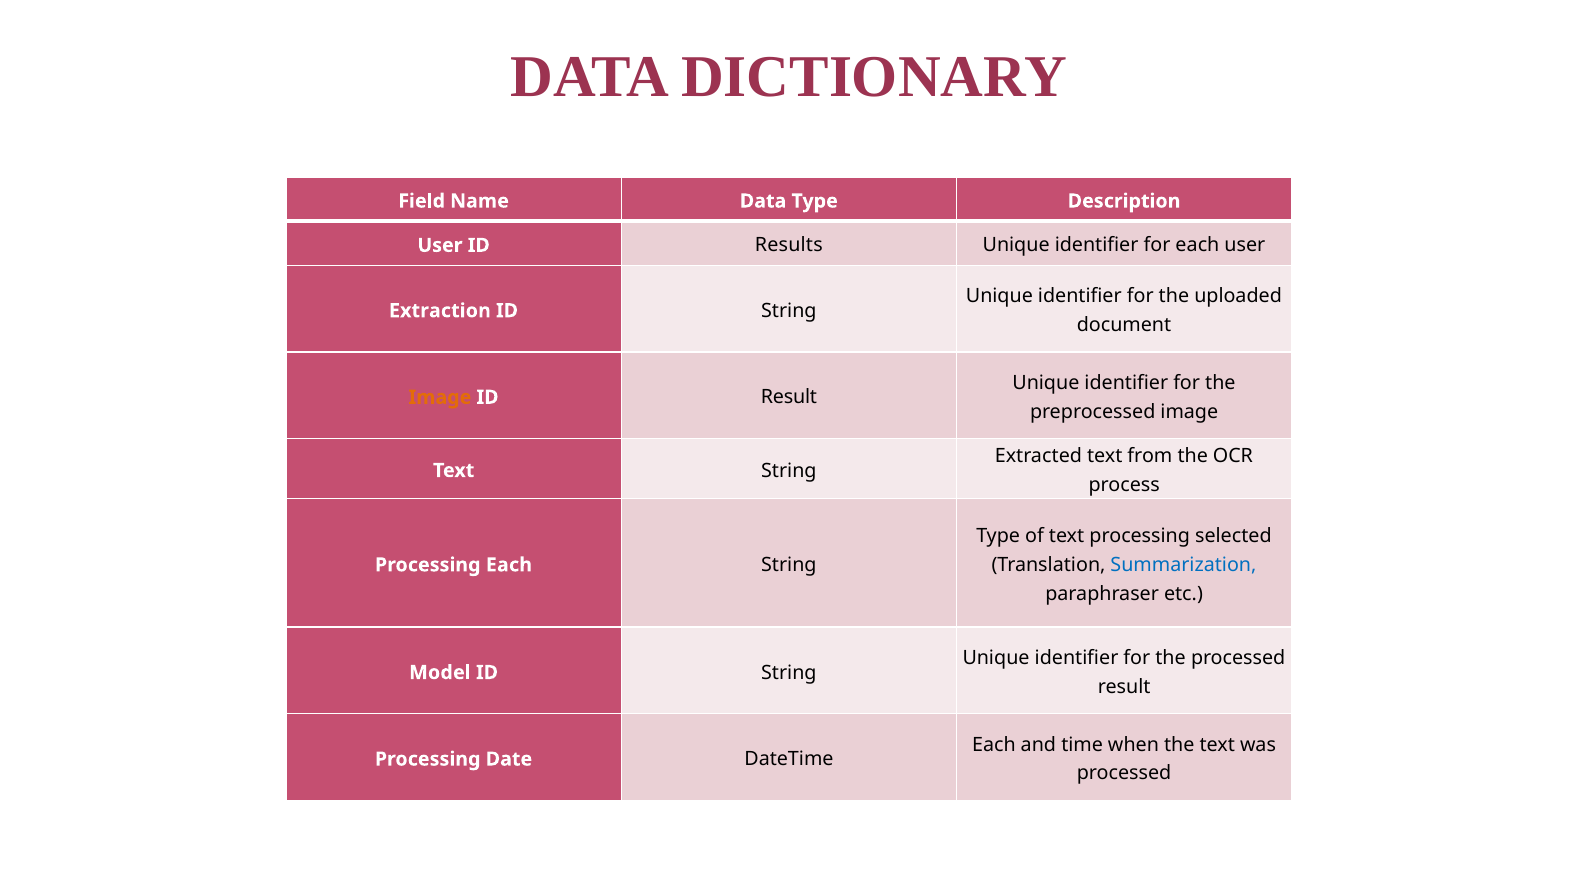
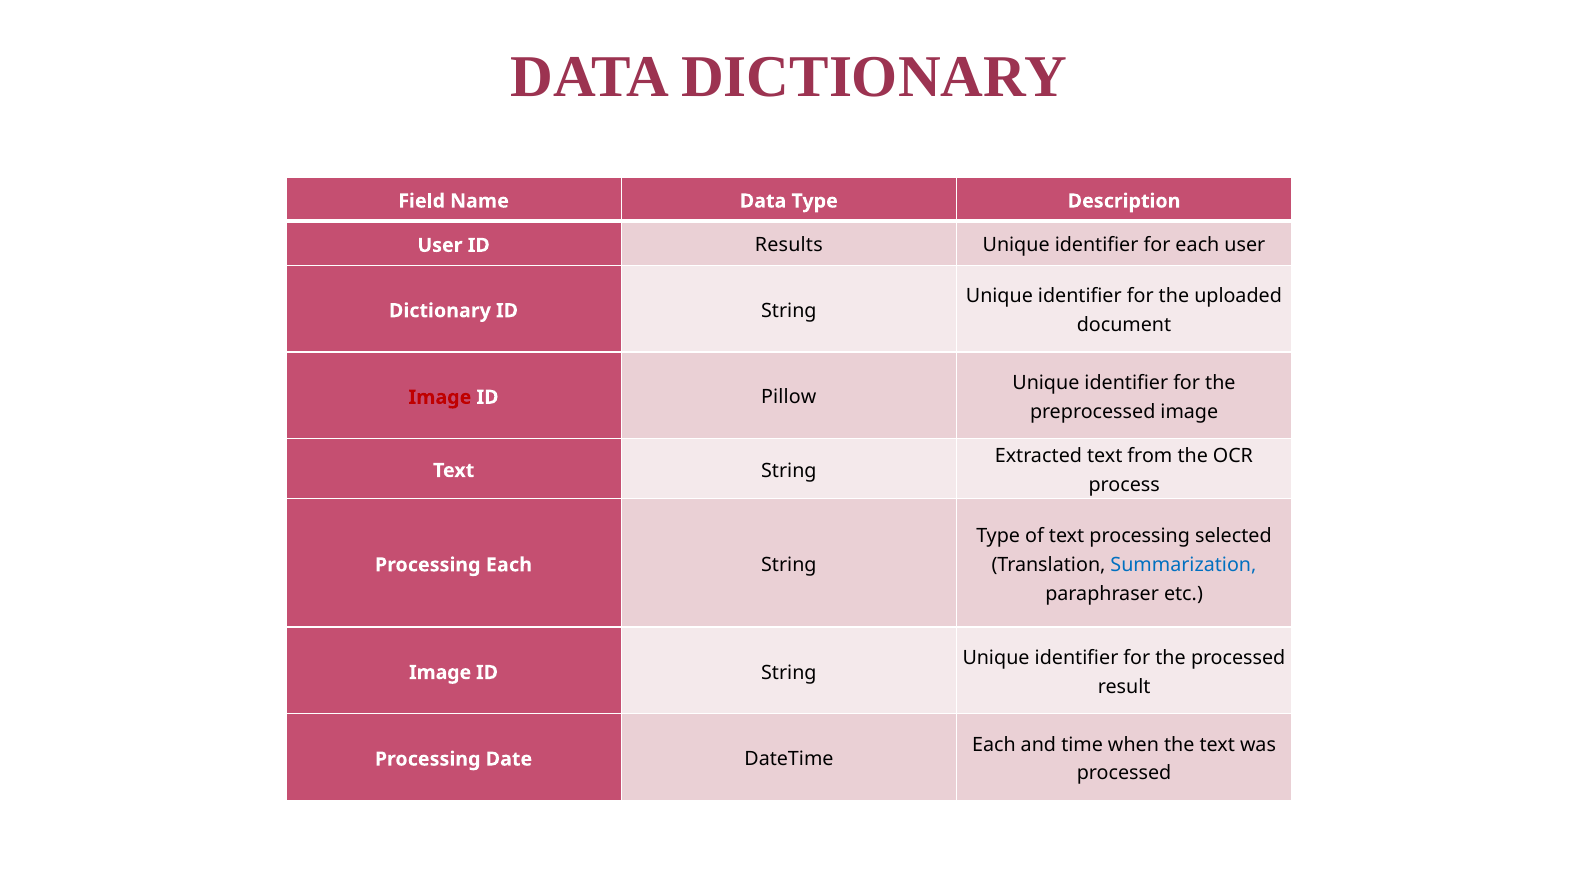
Extraction: Extraction -> Dictionary (440, 311)
Image colour: orange -> red (440, 397)
ID Result: Result -> Pillow (789, 397)
Model: Model -> Image (440, 672)
